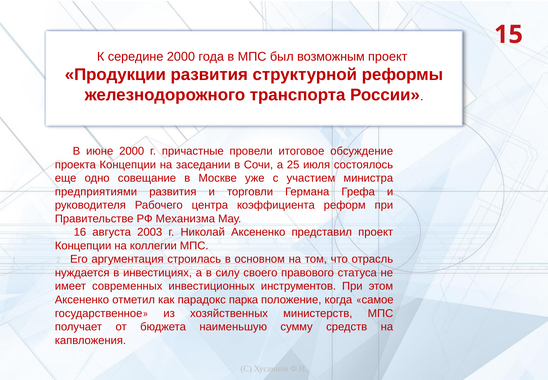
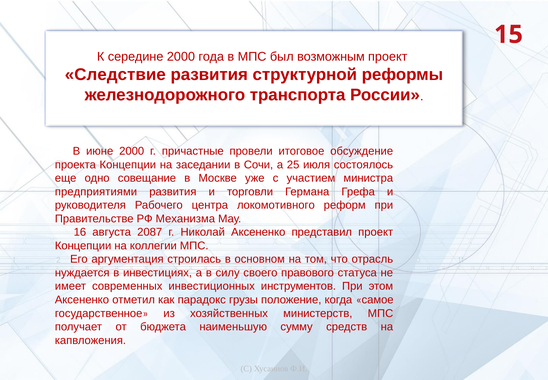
Продукции: Продукции -> Следствие (115, 74)
коэффициента: коэффициента -> локомотивного (276, 205)
2003: 2003 -> 2087 (150, 232)
парка: парка -> грузы (243, 299)
